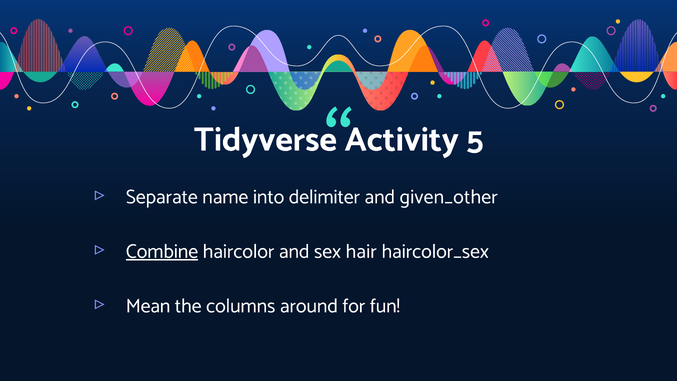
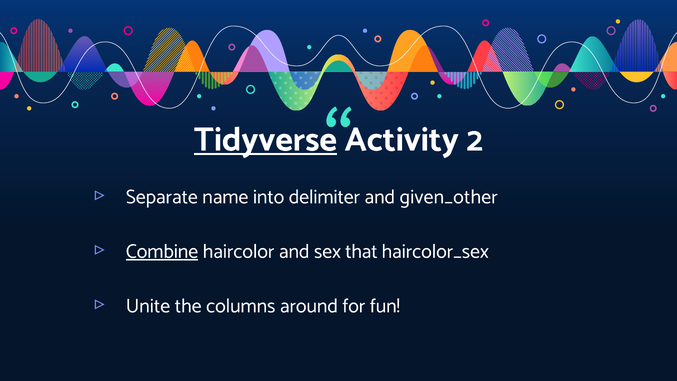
Tidyverse underline: none -> present (265, 139)
5: 5 -> 2 (475, 139)
hair: hair -> that (361, 251)
Mean: Mean -> Unite (148, 306)
